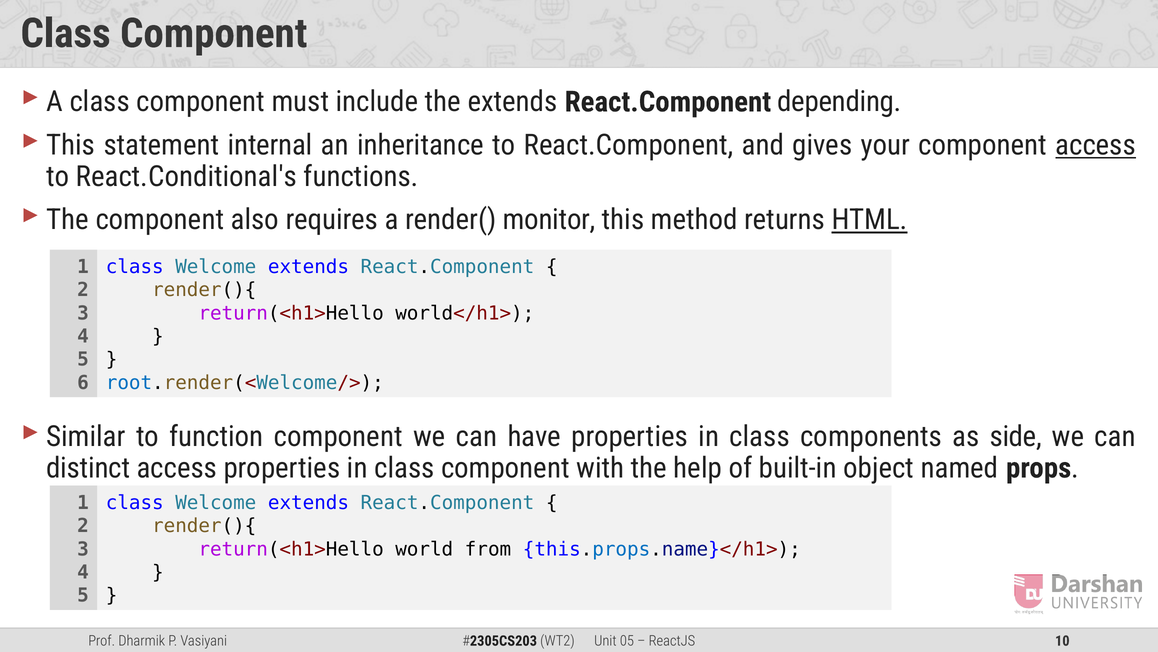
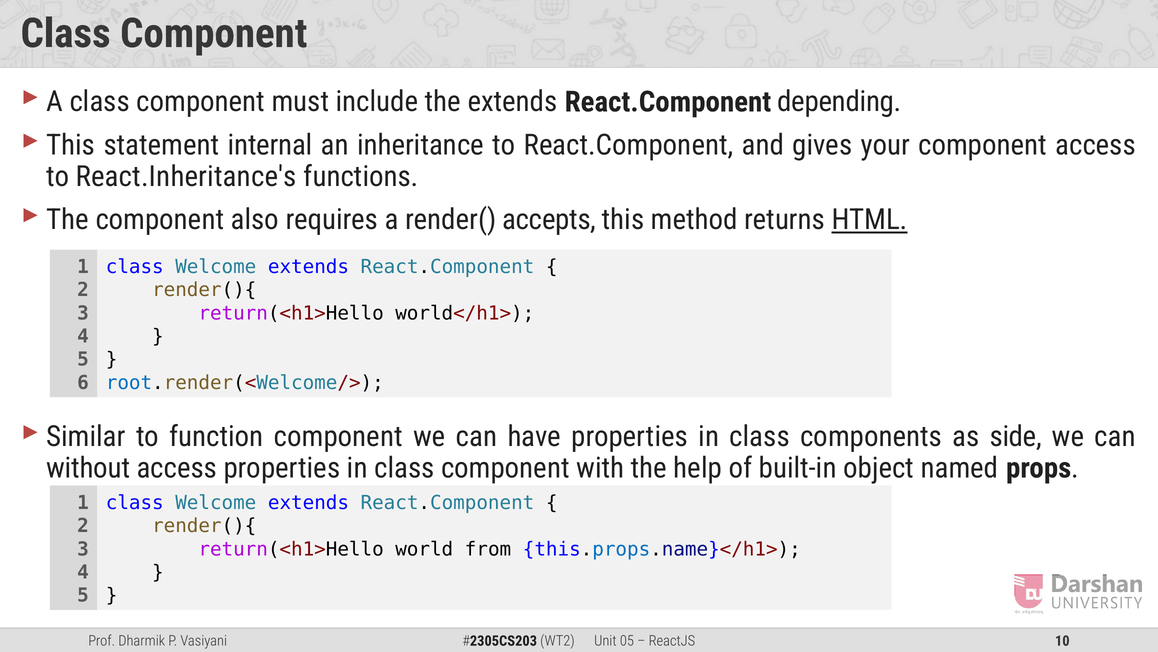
access underline: present -> none (1096, 145)
React.Conditional's: React.Conditional's -> React.Inheritance's (186, 176)
monitor: monitor -> accepts (549, 220)
distinct: distinct -> without (88, 468)
